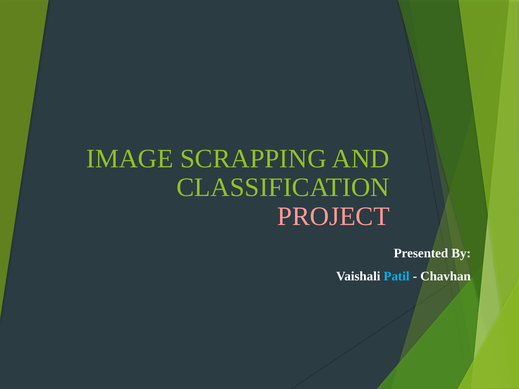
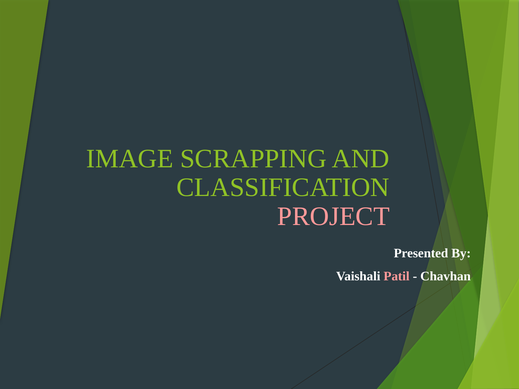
Patil colour: light blue -> pink (397, 276)
